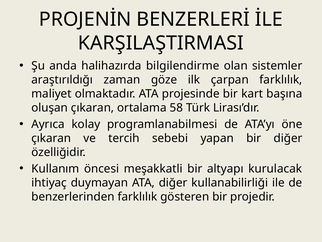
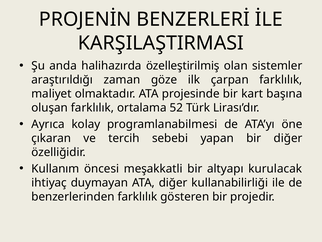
bilgilendirme: bilgilendirme -> özelleştirilmiş (183, 66)
oluşan çıkaran: çıkaran -> farklılık (93, 108)
58: 58 -> 52 (176, 108)
